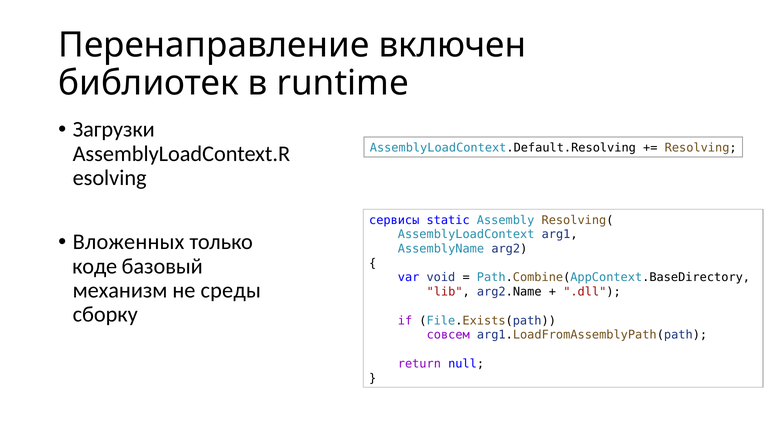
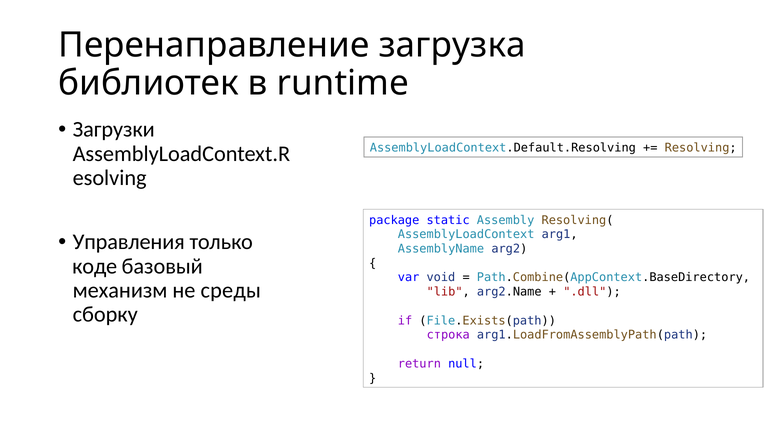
включен: включен -> загрузка (452, 45)
сервисы: сервисы -> package (394, 220)
Вложенных: Вложенных -> Управления (129, 242)
совсем: совсем -> строка (448, 334)
